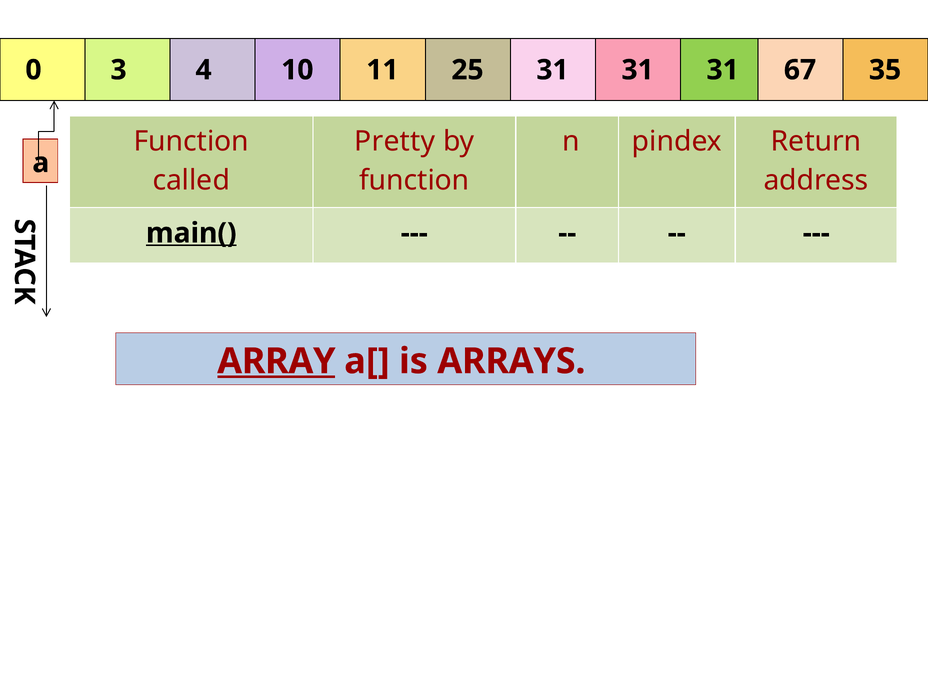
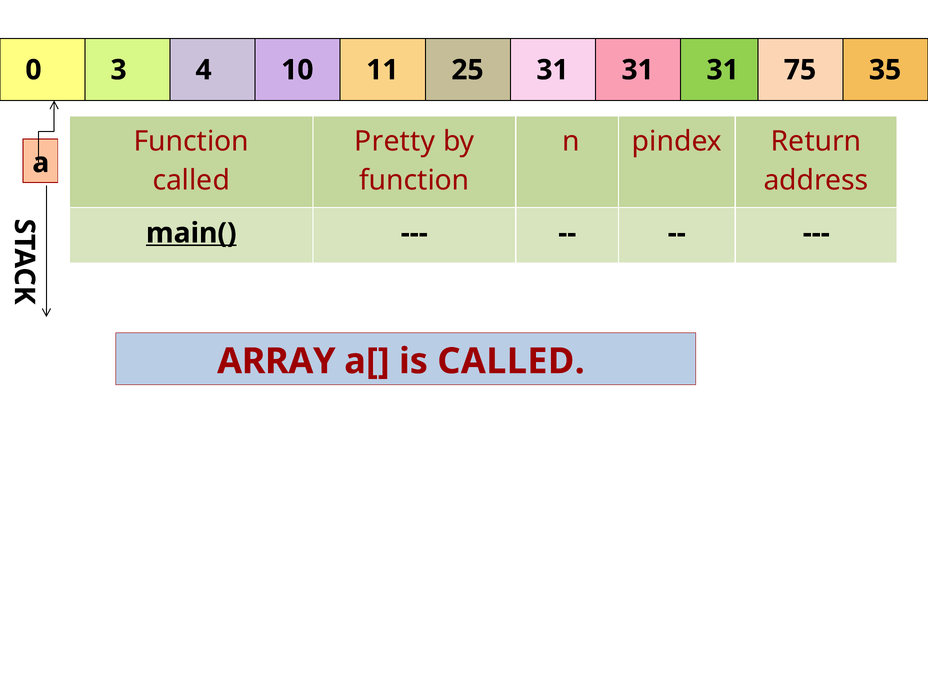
67: 67 -> 75 (800, 70)
ARRAY underline: present -> none (276, 361)
is ARRAYS: ARRAYS -> CALLED (511, 361)
